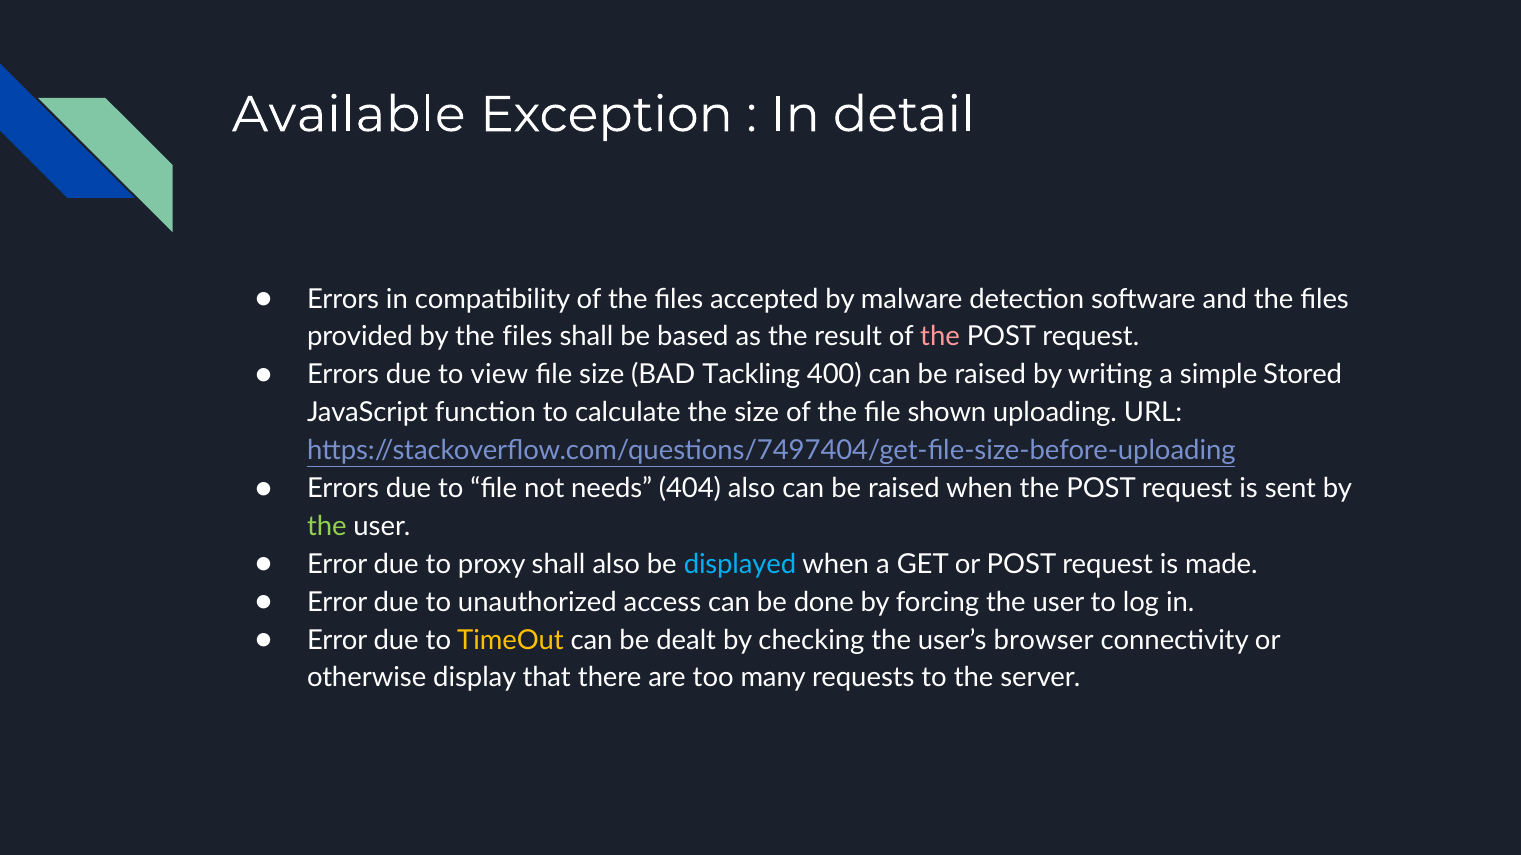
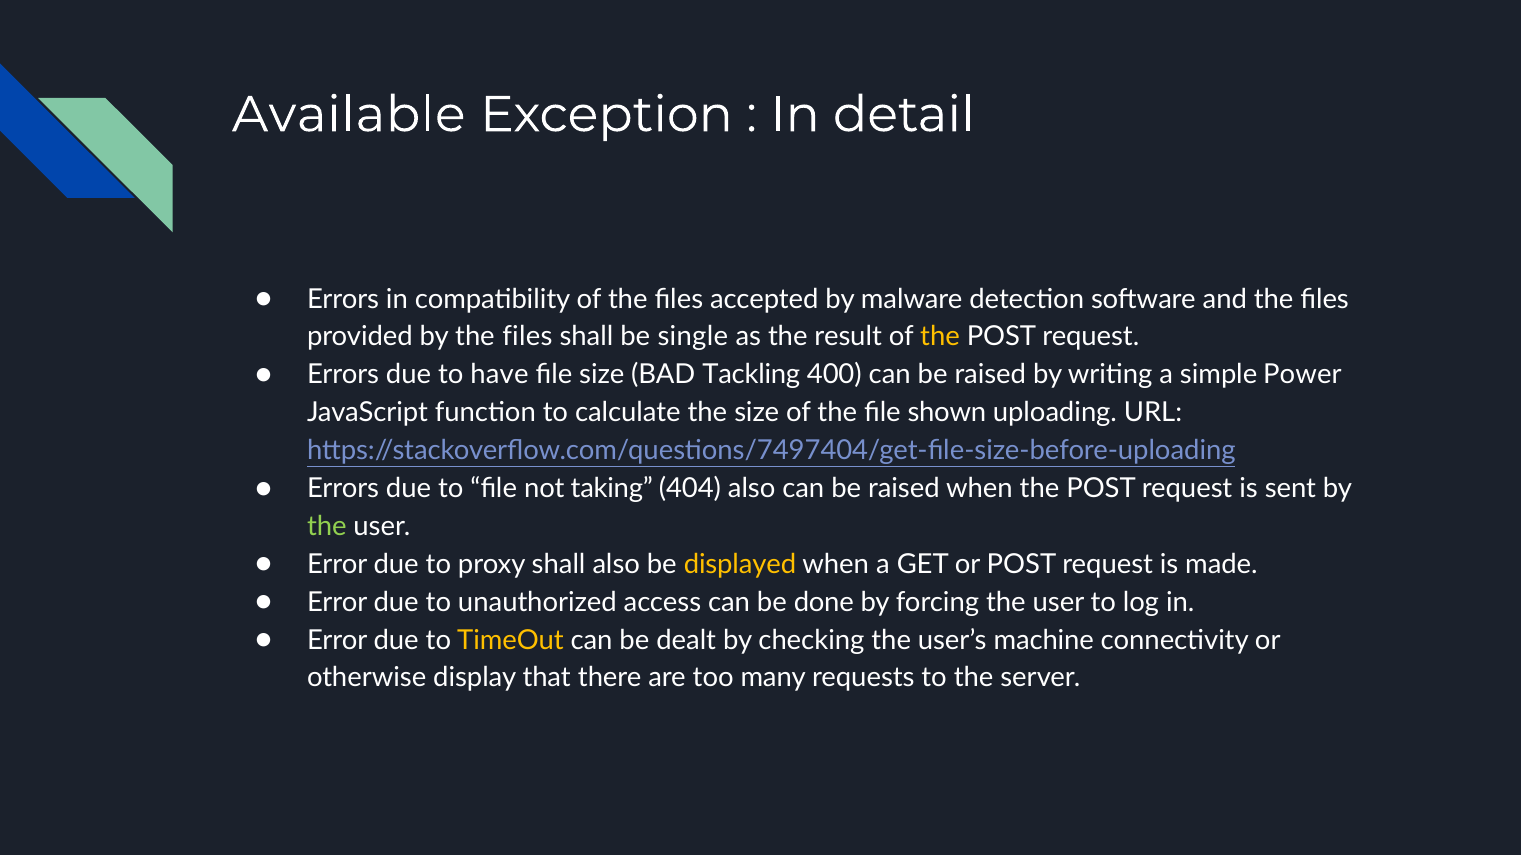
based: based -> single (693, 337)
the colour: pink -> yellow (940, 337)
view: view -> have (499, 375)
Stored: Stored -> Power (1302, 375)
needs: needs -> taking (612, 489)
displayed colour: light blue -> yellow (740, 565)
browser: browser -> machine (1044, 640)
